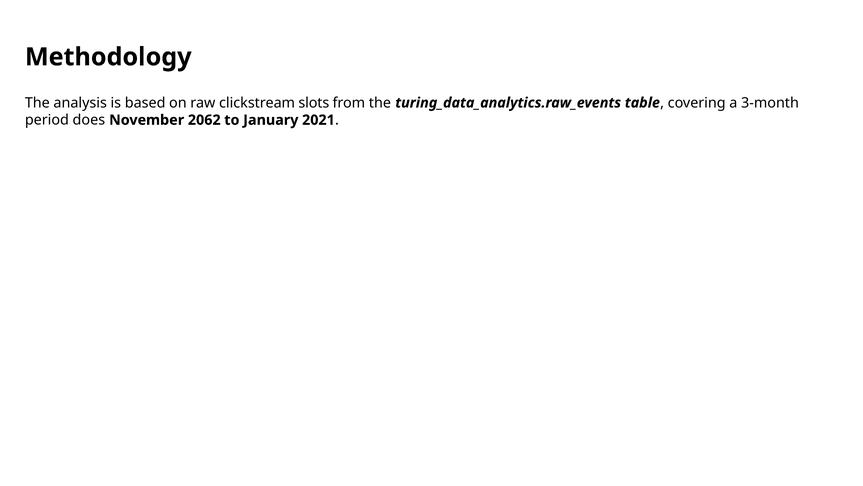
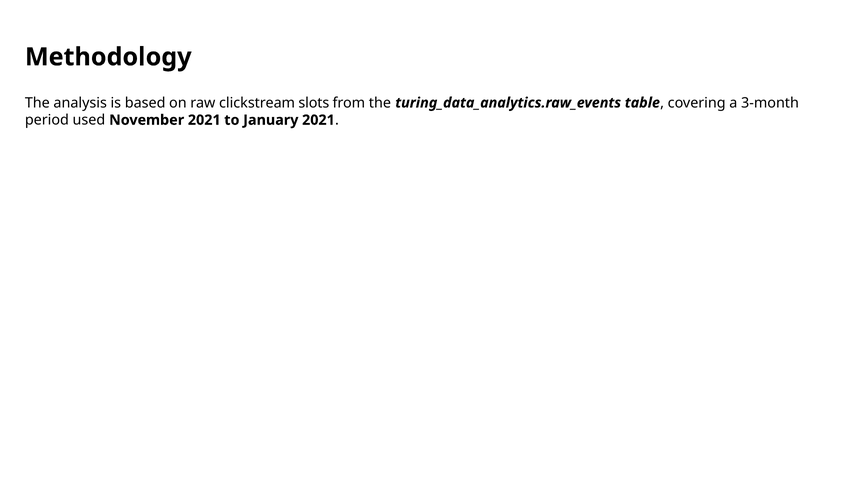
does: does -> used (89, 120)
November 2062: 2062 -> 2021 (204, 120)
